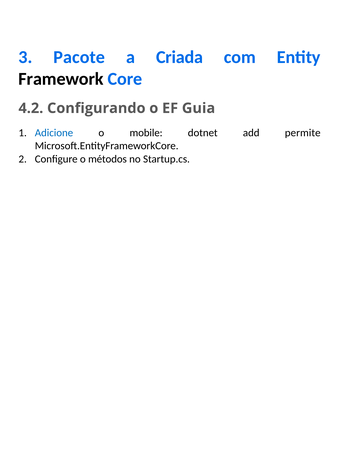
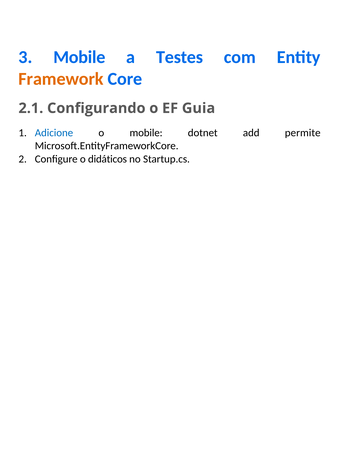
3 Pacote: Pacote -> Mobile (79, 57)
Criada: Criada -> Testes (180, 57)
Framework colour: black -> orange (61, 79)
4.2: 4.2 -> 2.1 (31, 108)
métodos: métodos -> didáticos (107, 159)
